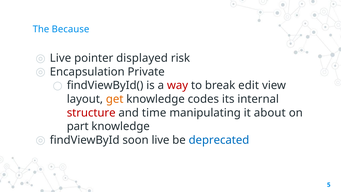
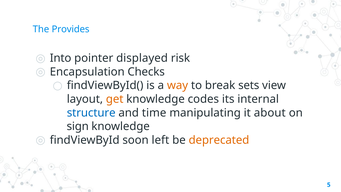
Because: Because -> Provides (71, 29)
Live: Live -> Into (61, 58)
Private: Private -> Checks (146, 72)
way colour: red -> orange (178, 85)
edit: edit -> sets (249, 85)
structure colour: red -> blue (91, 113)
part: part -> sign (78, 126)
soon live: live -> left (160, 140)
deprecated colour: blue -> orange (219, 140)
